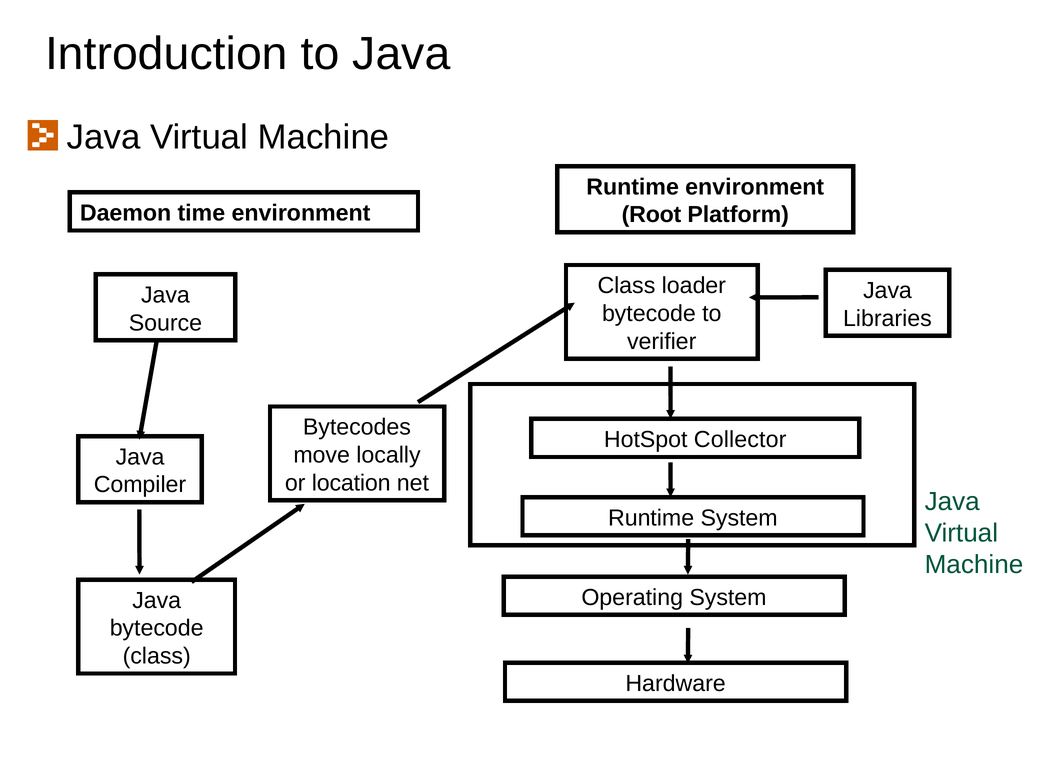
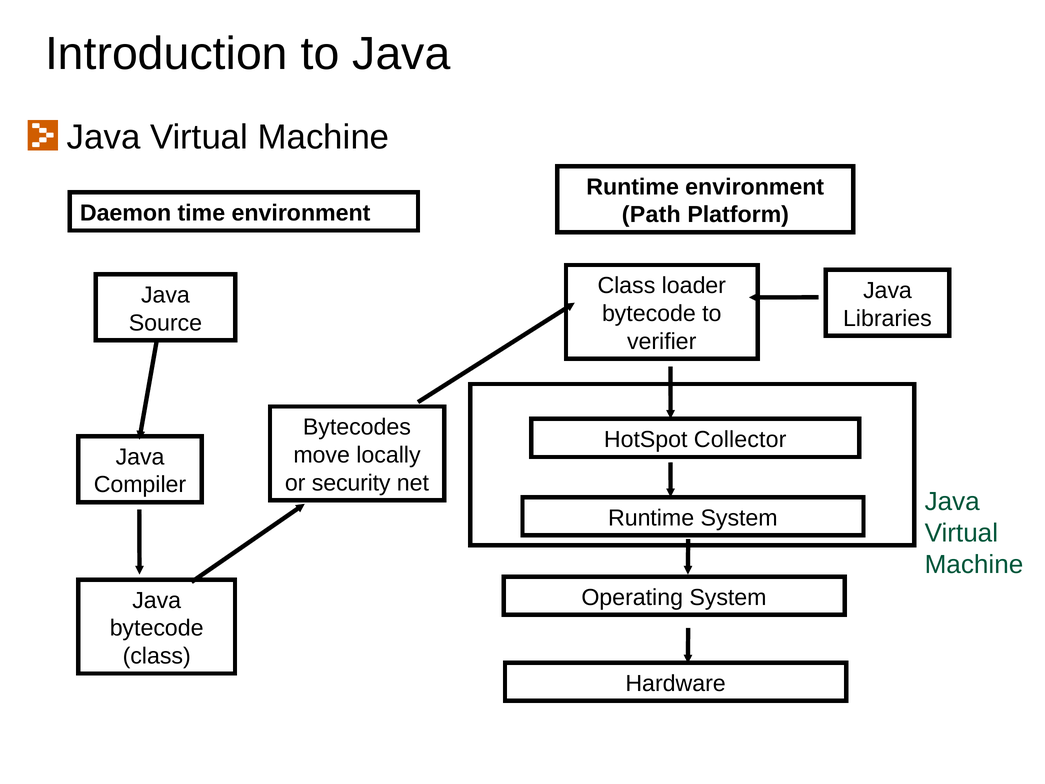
Root: Root -> Path (651, 215)
location: location -> security (351, 483)
